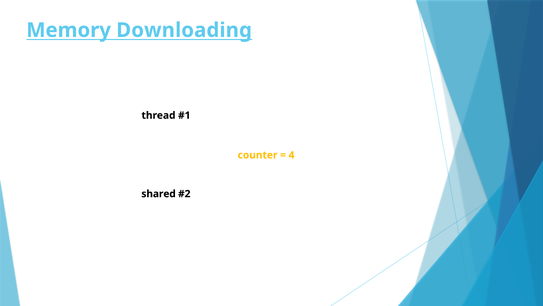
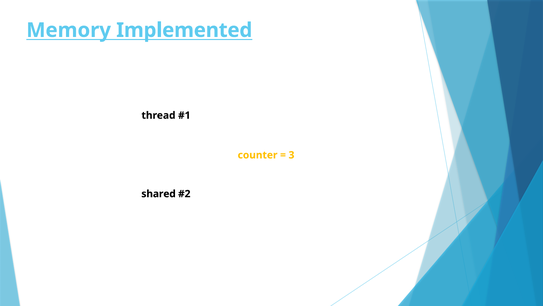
Downloading: Downloading -> Implemented (184, 30)
4: 4 -> 3 (291, 155)
